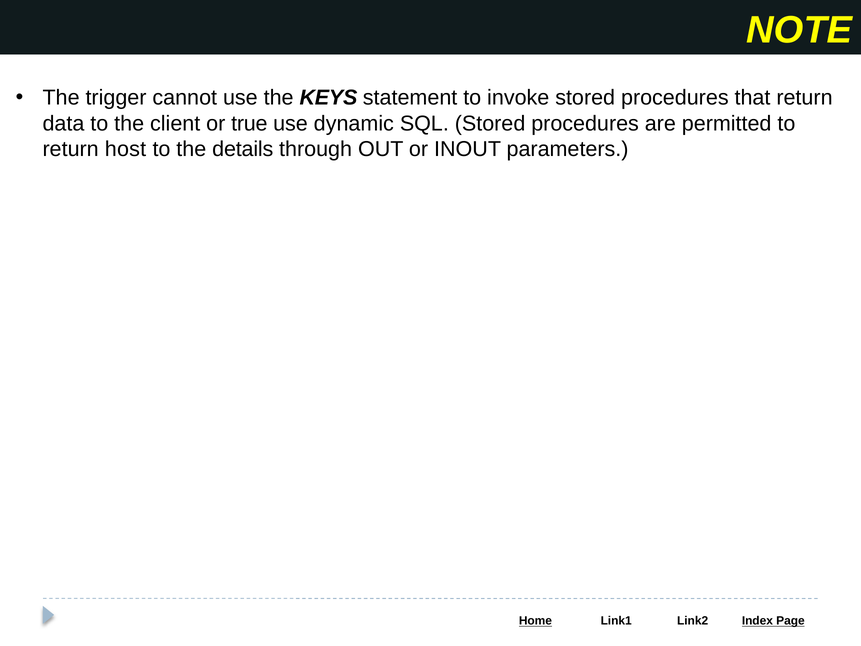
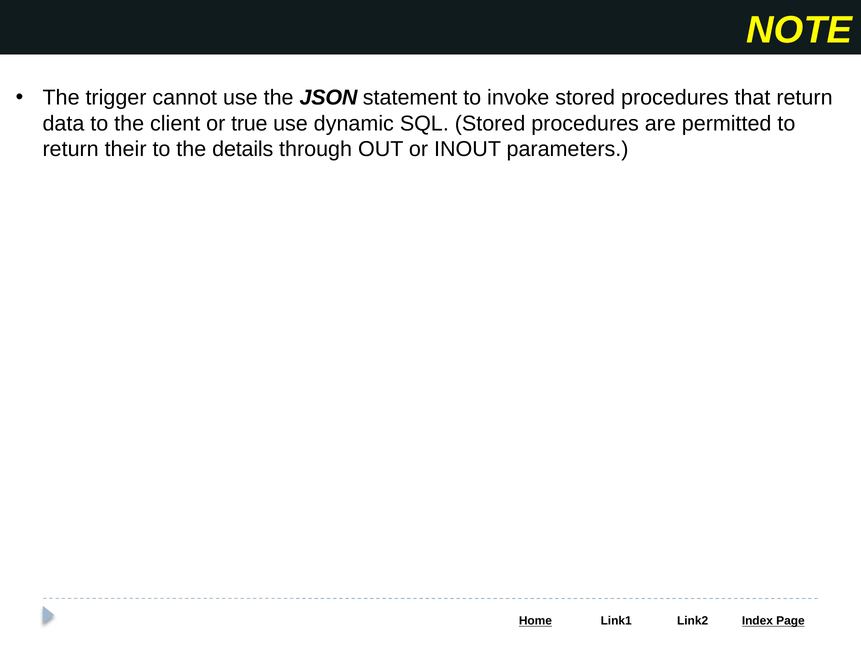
KEYS: KEYS -> JSON (328, 98)
host: host -> their (126, 149)
